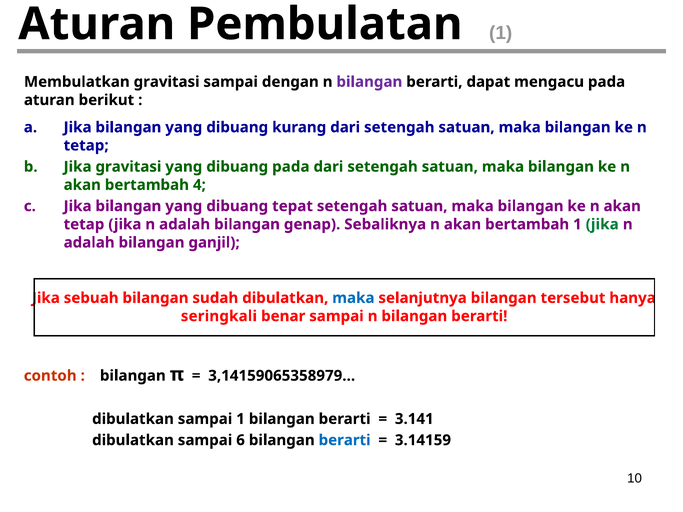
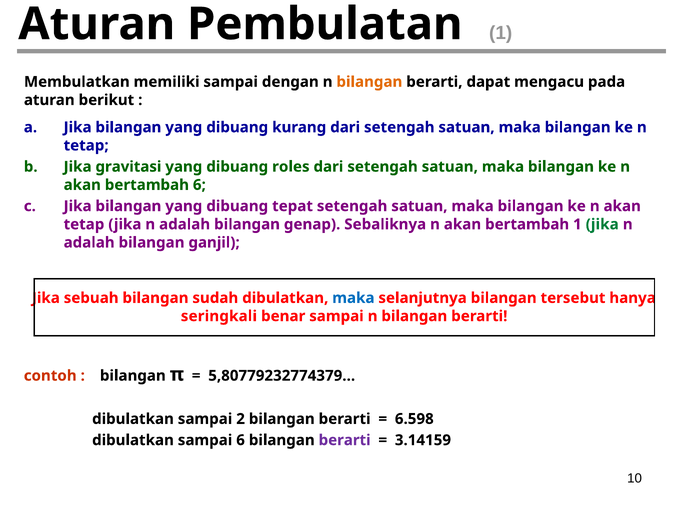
Membulatkan gravitasi: gravitasi -> memiliki (167, 82)
bilangan colour: purple -> orange (369, 82)
dibuang pada: pada -> roles (291, 167)
bertambah 4: 4 -> 6 (199, 185)
3,14159065358979…: 3,14159065358979… -> 5,80779232774379… (282, 376)
sampai 1: 1 -> 2 (241, 419)
3.141: 3.141 -> 6.598 (414, 419)
berarti colour: blue -> purple (345, 440)
